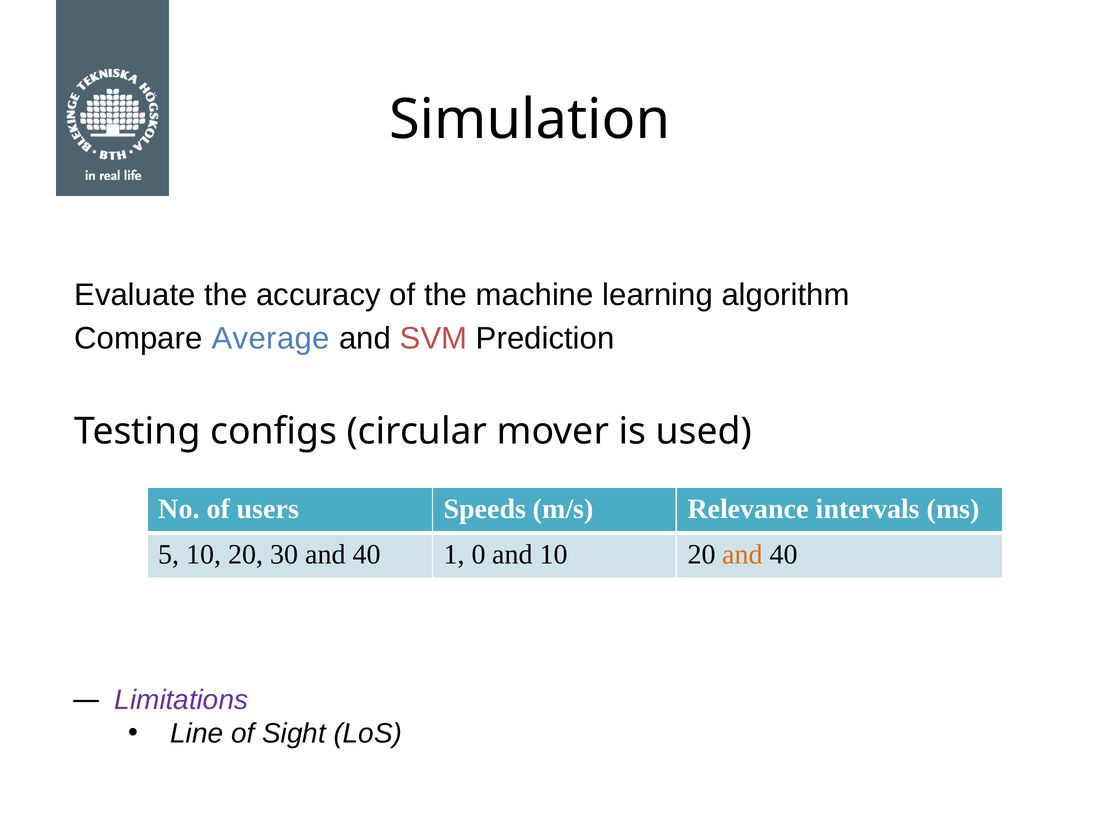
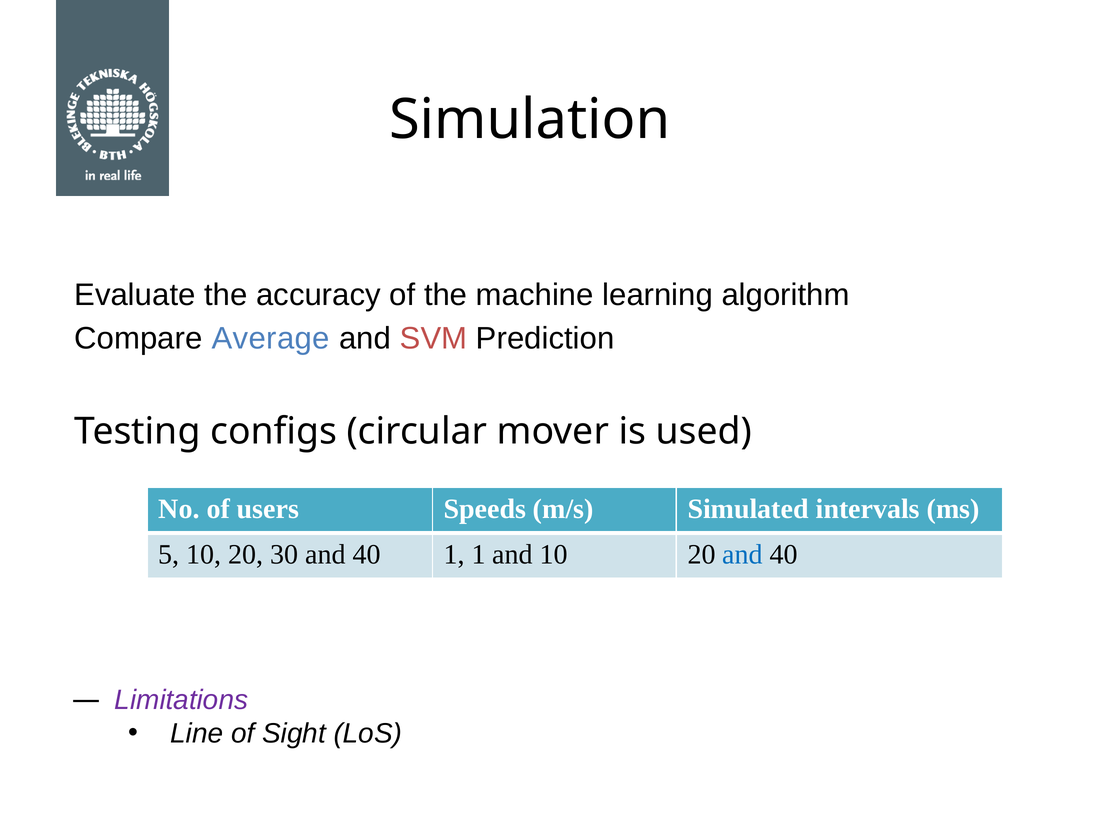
Relevance: Relevance -> Simulated (748, 509)
1 0: 0 -> 1 (479, 554)
and colour: orange -> blue (743, 554)
